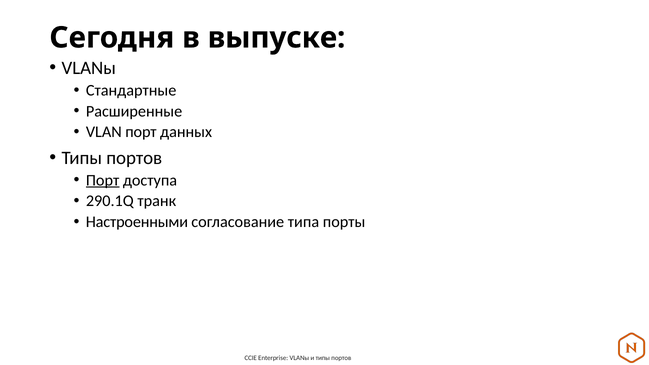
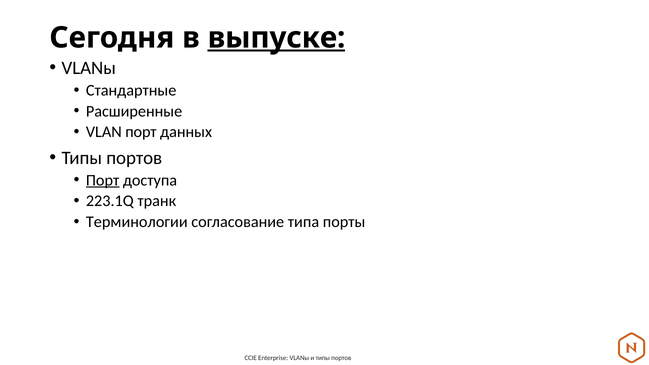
выпуске underline: none -> present (276, 38)
290.1Q: 290.1Q -> 223.1Q (110, 201)
Настроенными: Настроенными -> Терминологии (137, 222)
